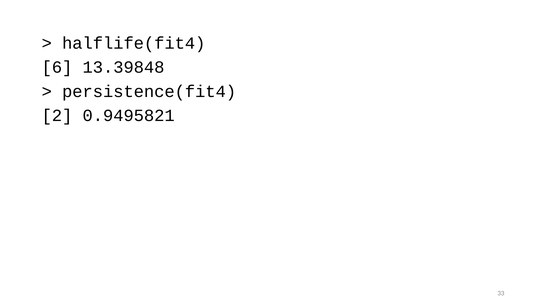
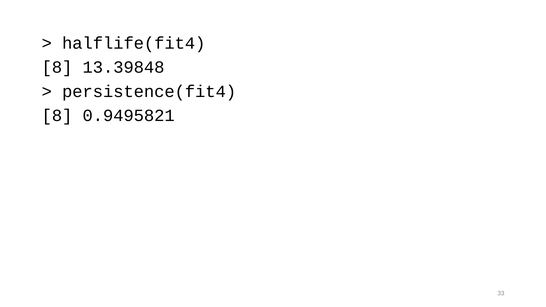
6: 6 -> 8 (57, 67)
2: 2 -> 8 (57, 116)
